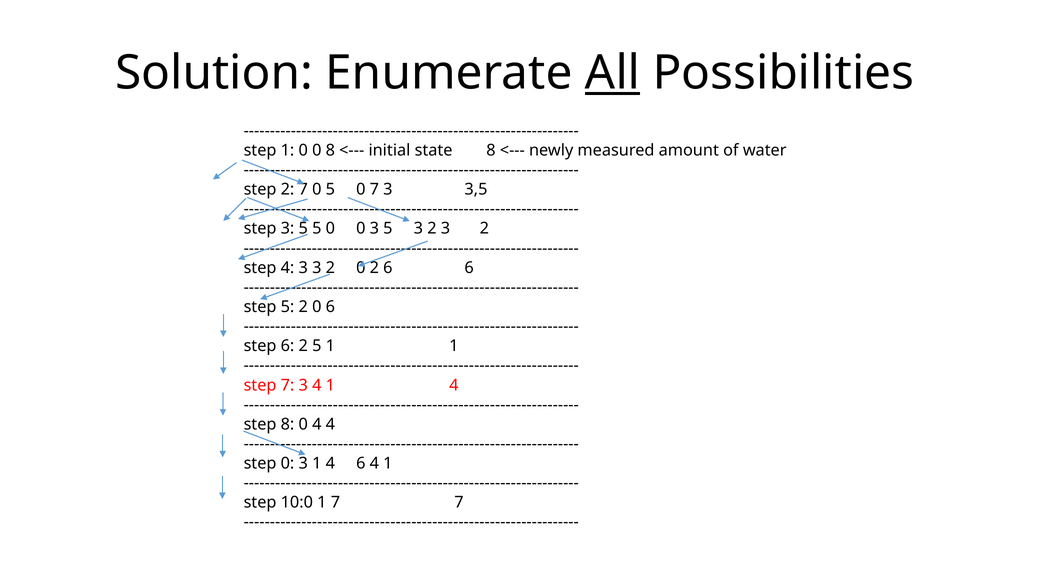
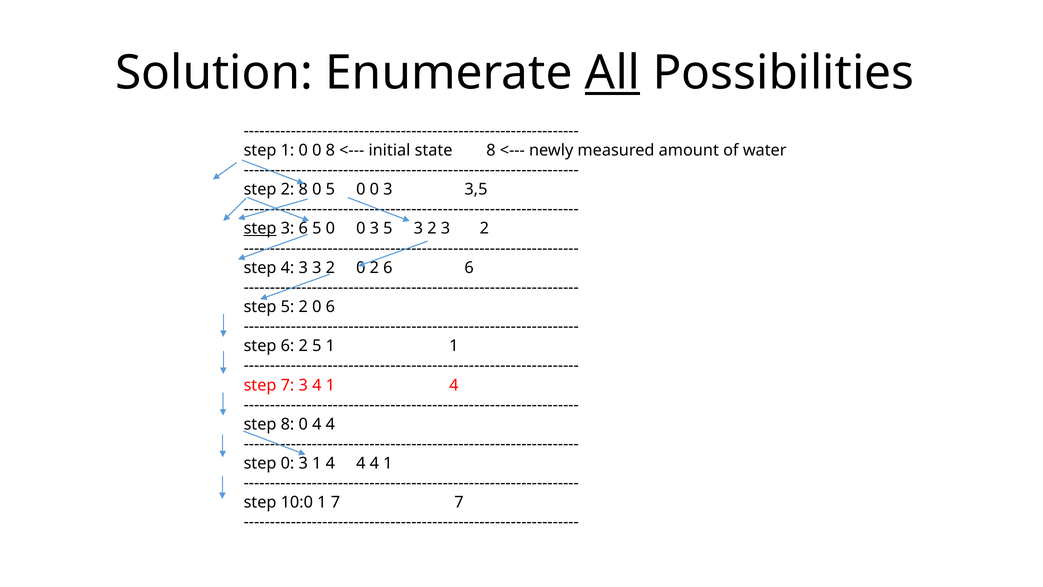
2 7: 7 -> 8 (303, 189)
0 5 0 7: 7 -> 0 (374, 189)
step underline: none -> present (260, 228)
5: 5 -> 6 (303, 228)
1 4 6: 6 -> 4 (361, 463)
